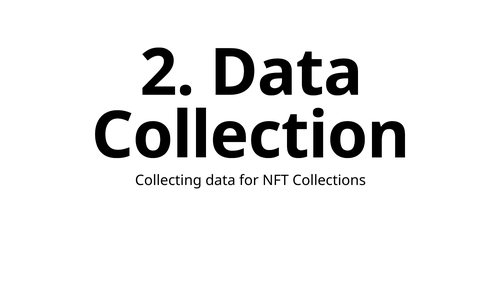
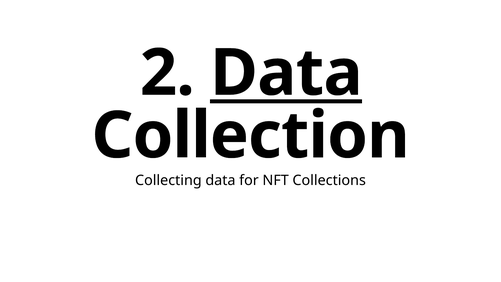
Data underline: none -> present (286, 73)
